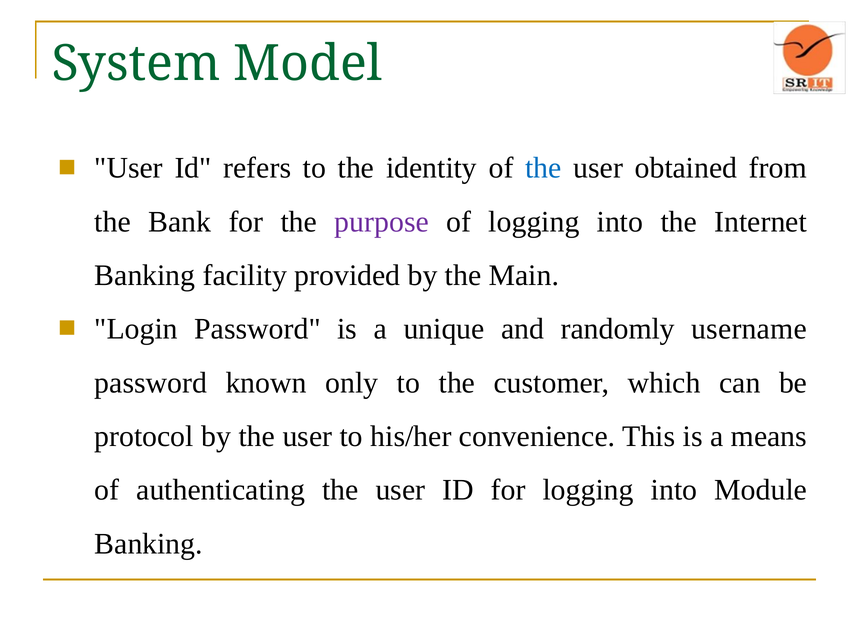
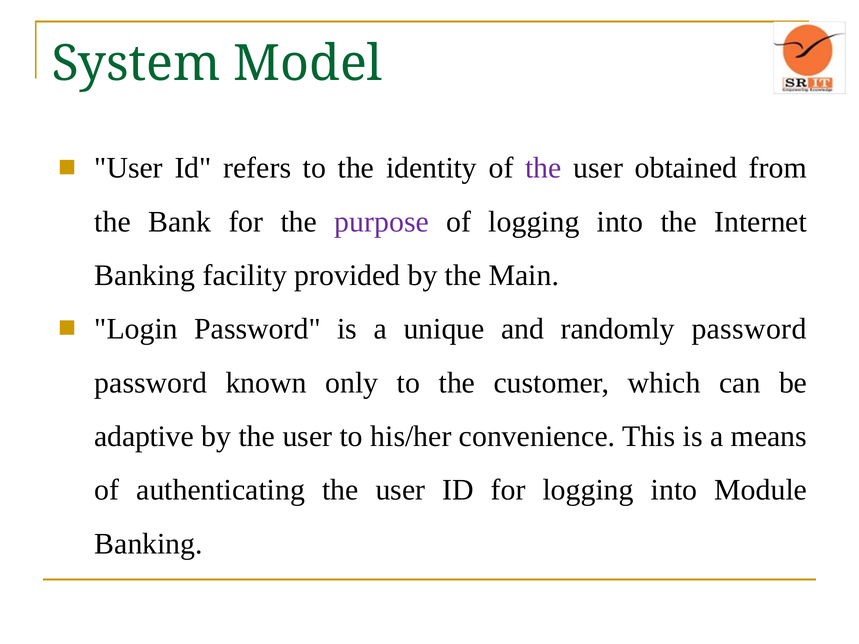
the colour: blue -> purple (543, 168)
randomly username: username -> password (749, 329)
protocol: protocol -> adaptive (144, 437)
